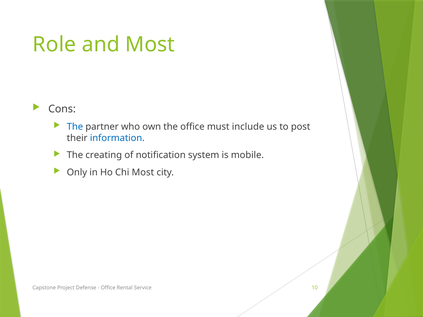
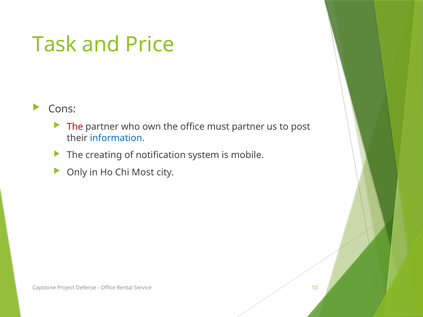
Role: Role -> Task (55, 44)
and Most: Most -> Price (150, 44)
The colour: blue -> red (75, 127)
must include: include -> partner (248, 127)
